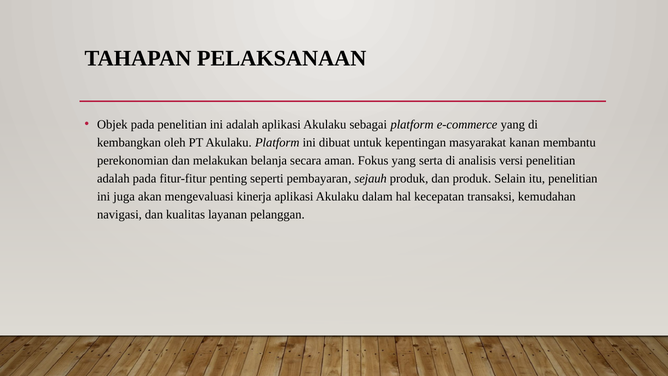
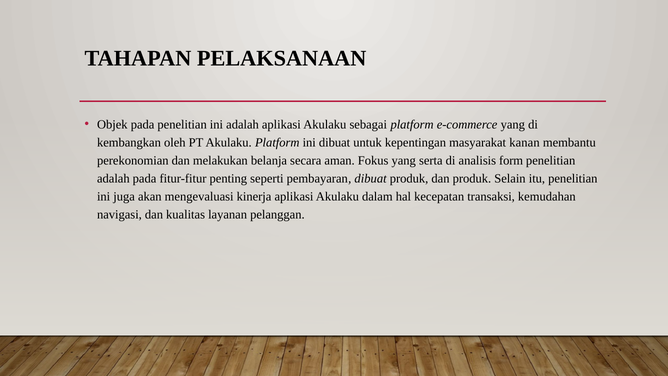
versi: versi -> form (511, 160)
pembayaran sejauh: sejauh -> dibuat (371, 178)
